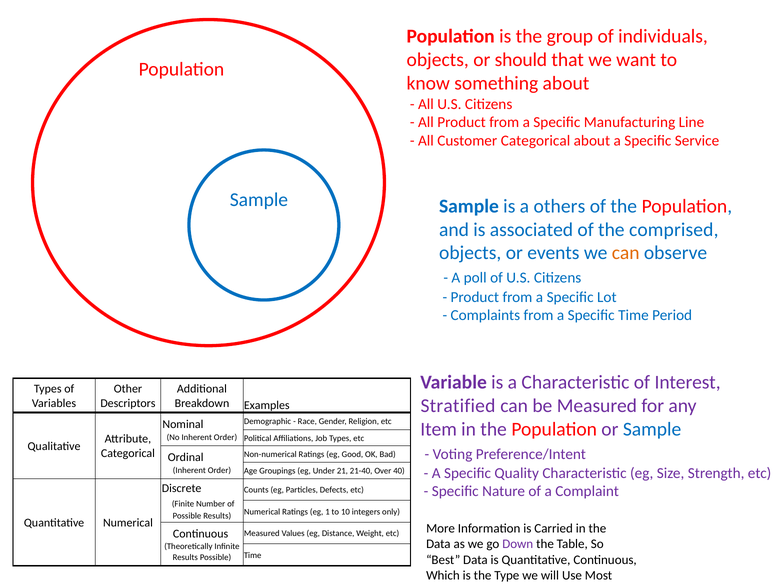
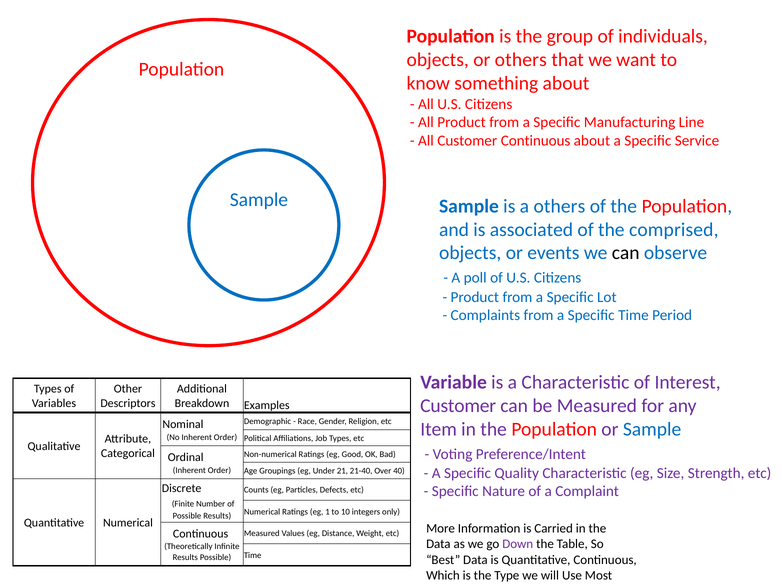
or should: should -> others (521, 60)
Customer Categorical: Categorical -> Continuous (536, 140)
can colour: orange -> black (626, 253)
Stratified: Stratified -> Customer (458, 405)
